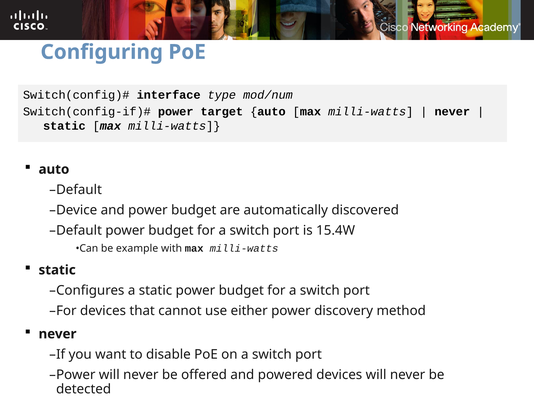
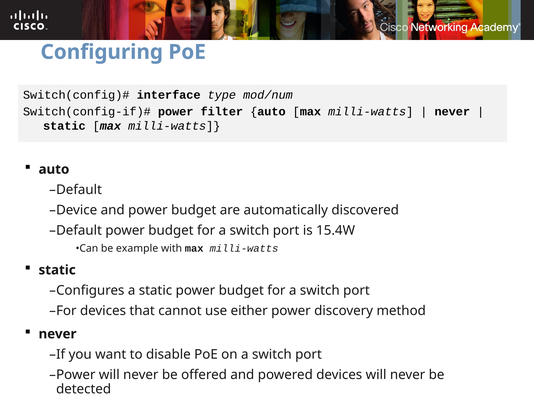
target: target -> filter (222, 112)
